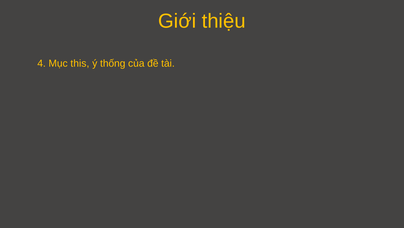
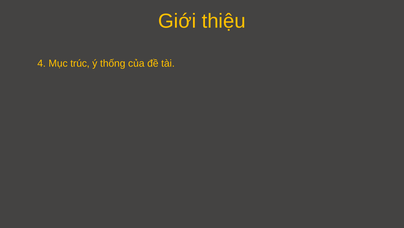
this: this -> trúc (80, 63)
